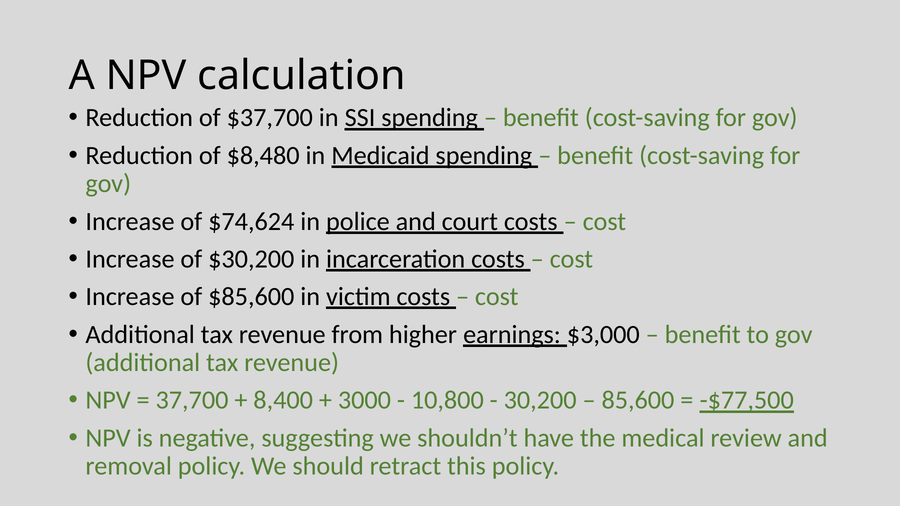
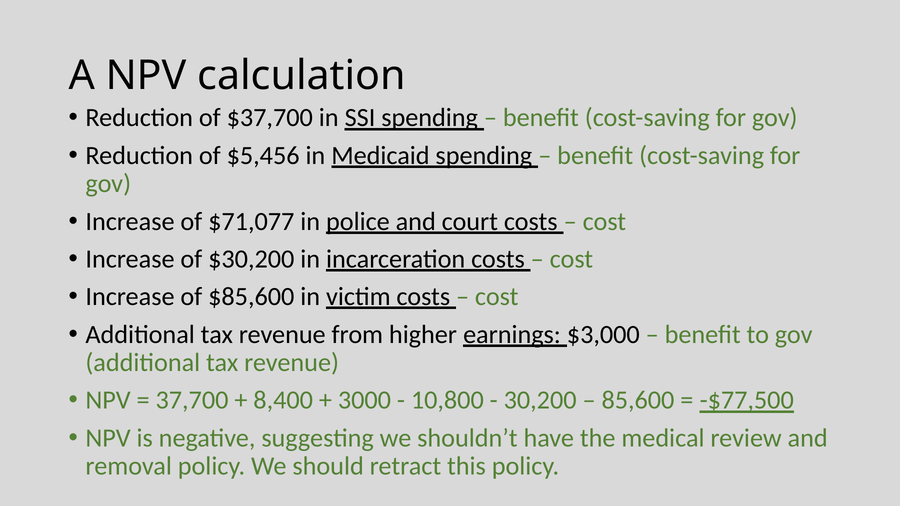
$8,480: $8,480 -> $5,456 (263, 155)
$74,624: $74,624 -> $71,077 (251, 221)
